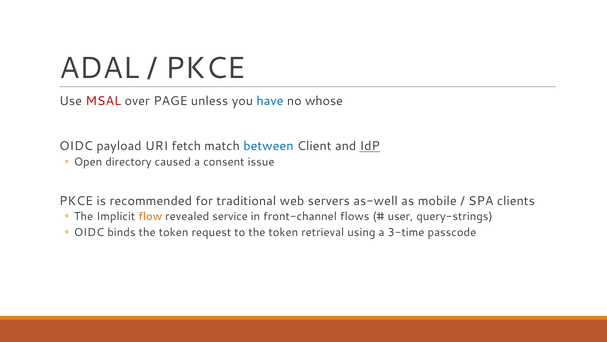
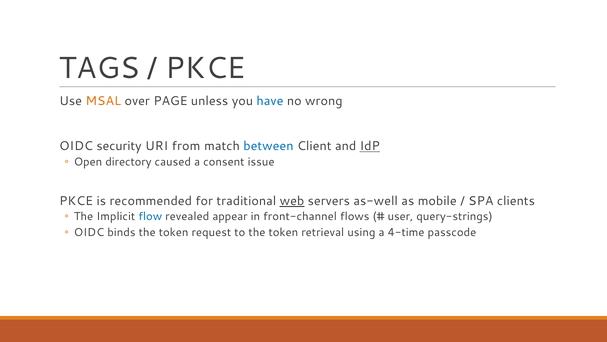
ADAL: ADAL -> TAGS (99, 68)
MSAL colour: red -> orange (103, 101)
whose: whose -> wrong (324, 101)
payload: payload -> security (119, 146)
fetch: fetch -> from (186, 146)
web underline: none -> present (292, 201)
flow colour: orange -> blue (150, 216)
service: service -> appear (230, 216)
3-time: 3-time -> 4-time (406, 232)
